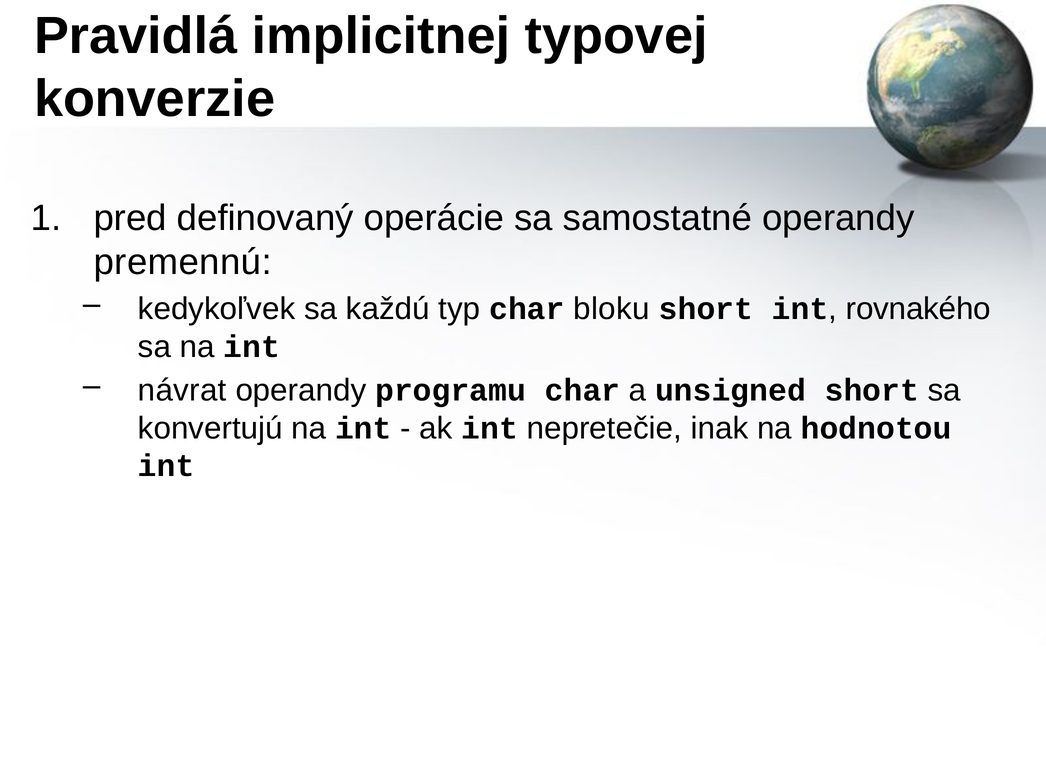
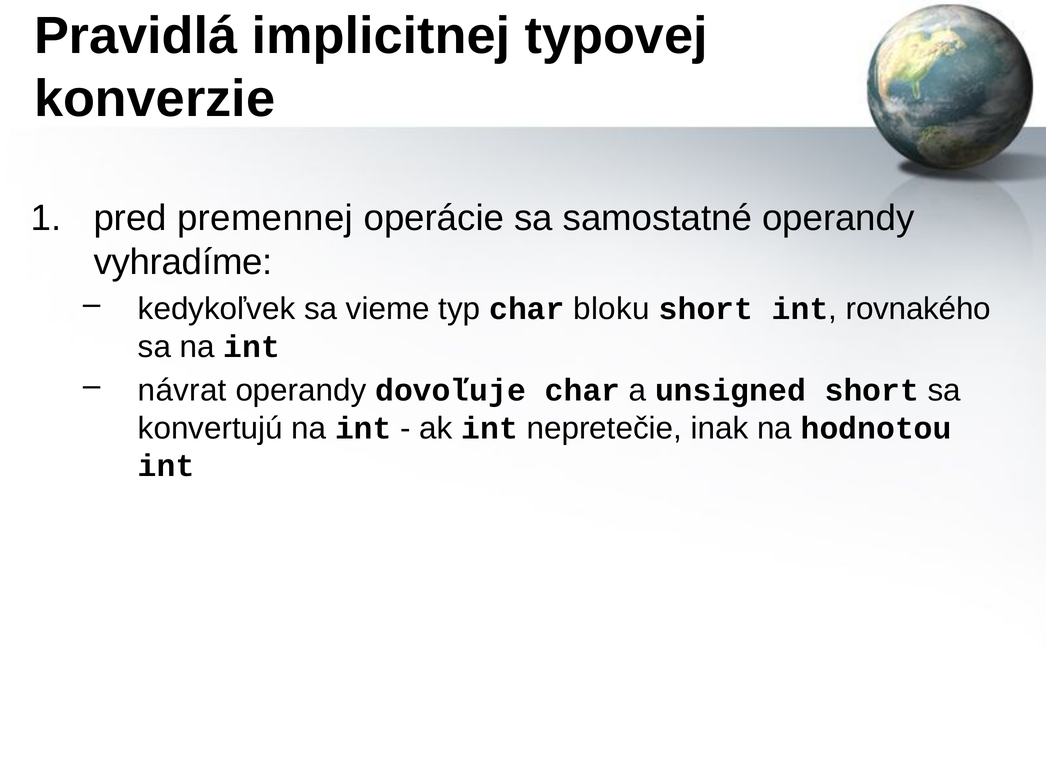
definovaný: definovaný -> premennej (265, 218)
premennú: premennú -> vyhradíme (183, 262)
každú: každú -> vieme (388, 309)
programu: programu -> dovoľuje (451, 391)
